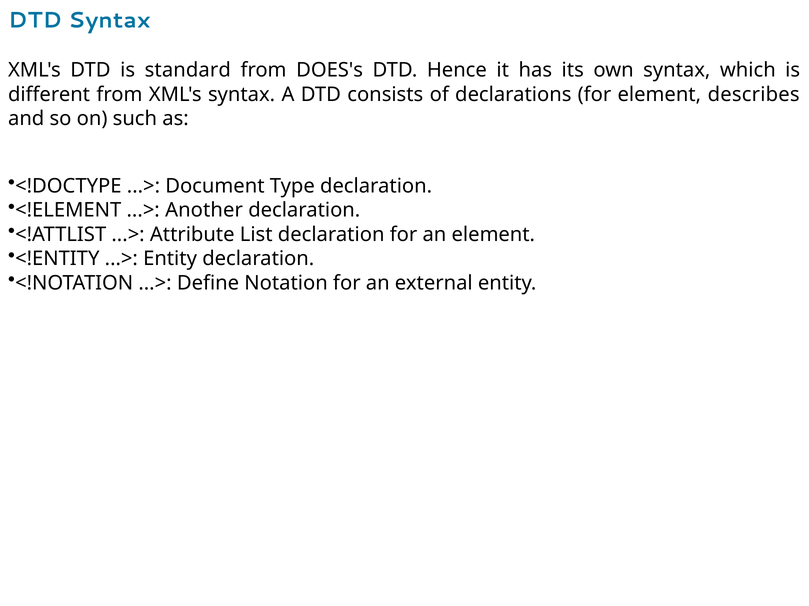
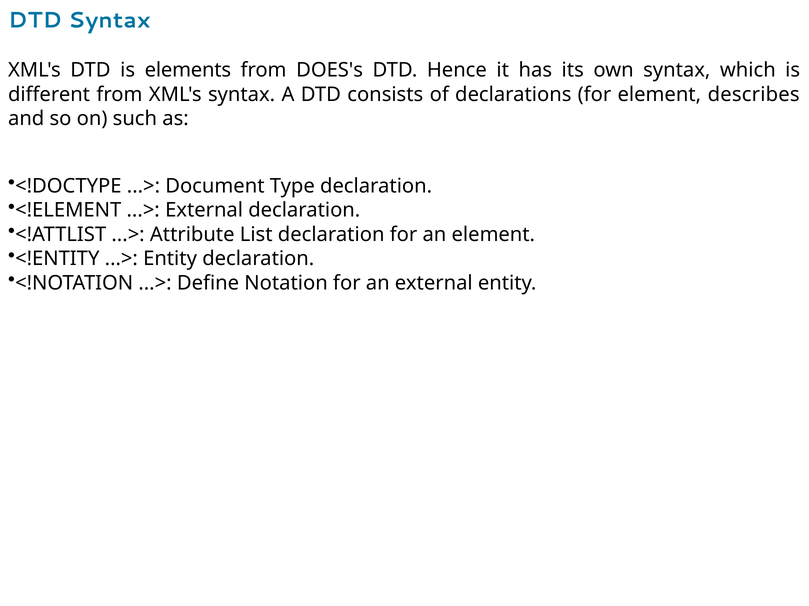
standard: standard -> elements (188, 70)
Another: Another -> External (204, 210)
